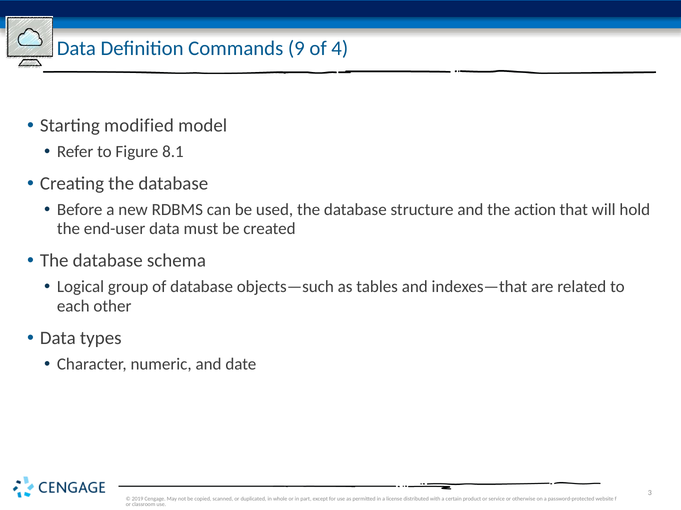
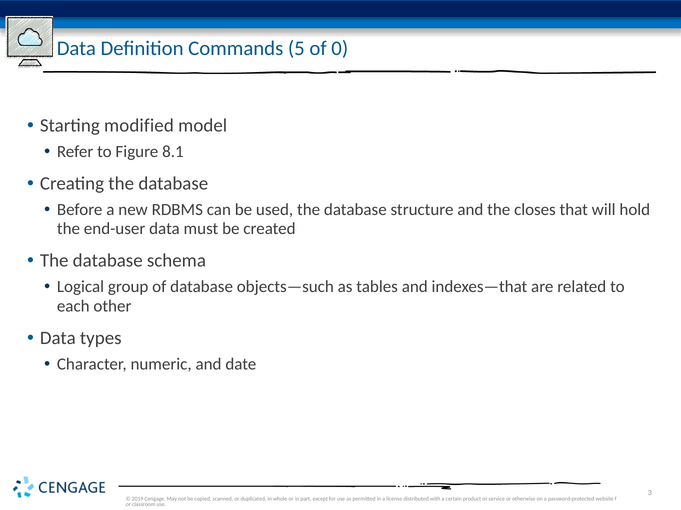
9: 9 -> 5 (296, 49)
4: 4 -> 0 (340, 49)
action: action -> closes (535, 210)
